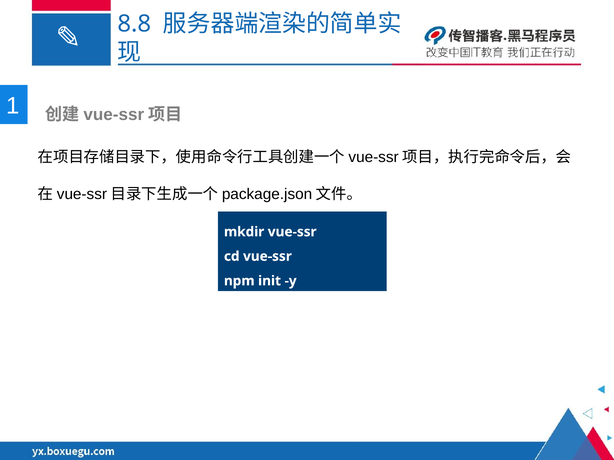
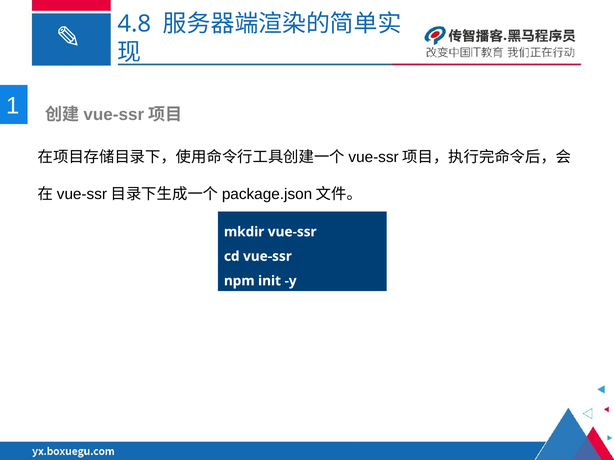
8.8: 8.8 -> 4.8 (134, 24)
